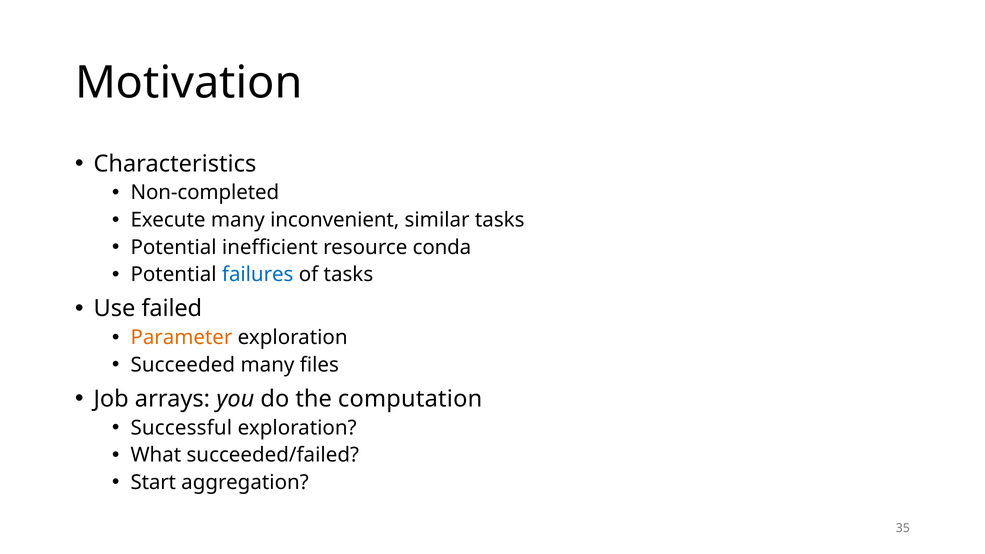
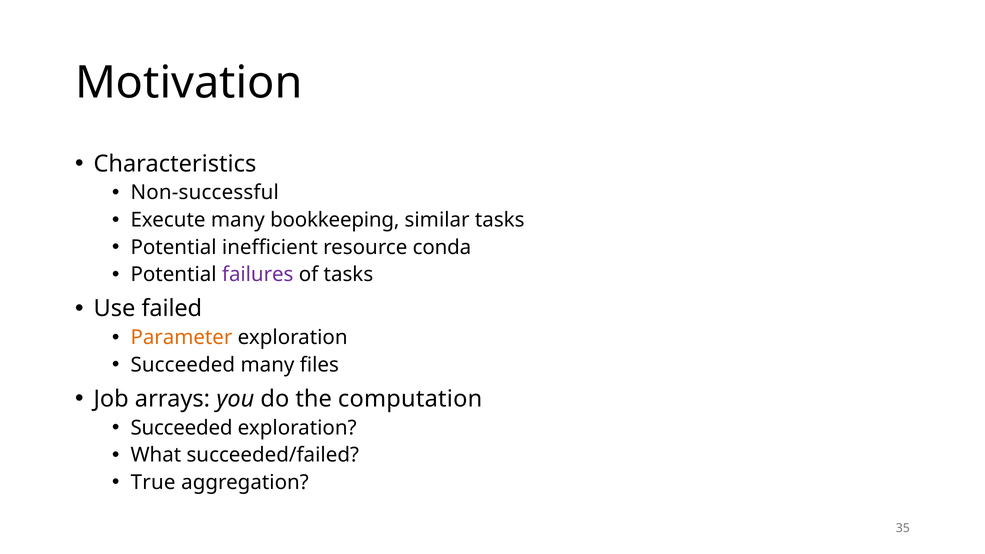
Non-completed: Non-completed -> Non-successful (205, 193)
inconvenient: inconvenient -> bookkeeping (335, 220)
failures colour: blue -> purple (258, 275)
Successful: Successful -> Succeeded (182, 428)
Start: Start -> True (153, 482)
